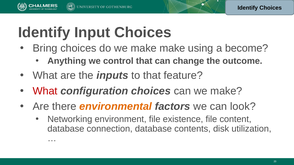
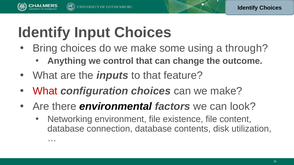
make make: make -> some (172, 48)
become: become -> through (247, 48)
environmental colour: orange -> black (116, 107)
